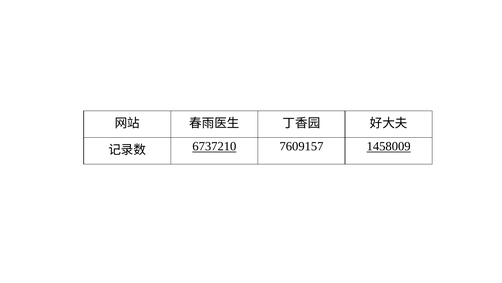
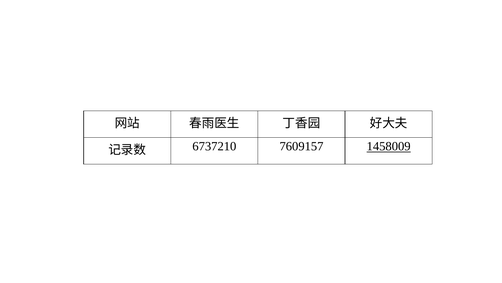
6737210 underline: present -> none (214, 146)
